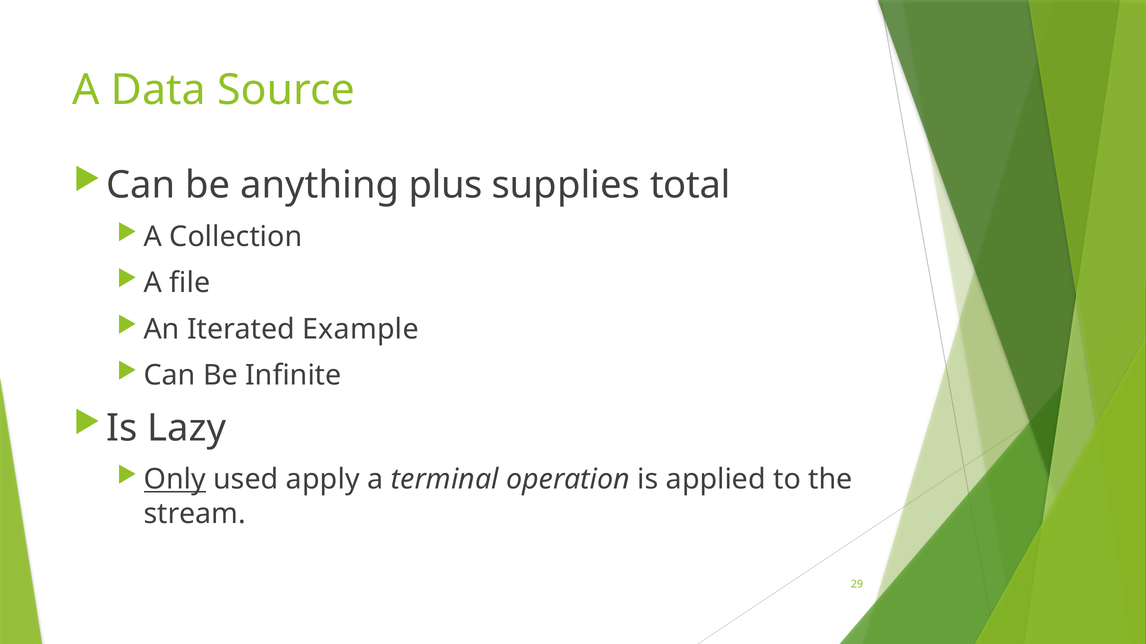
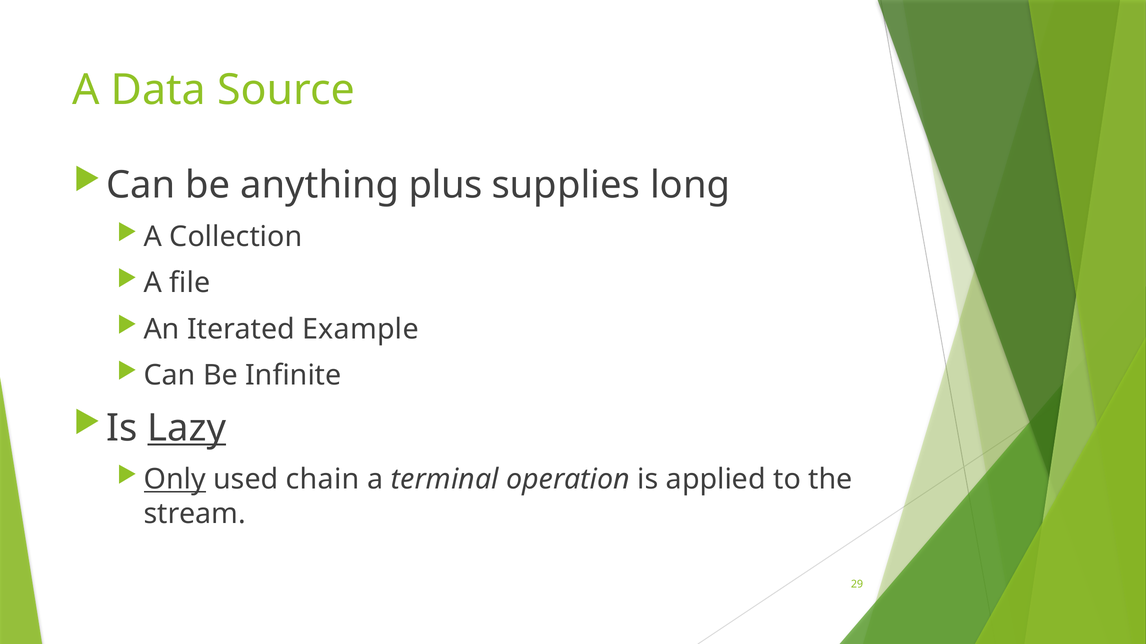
total: total -> long (690, 185)
Lazy underline: none -> present (187, 429)
apply: apply -> chain (323, 480)
